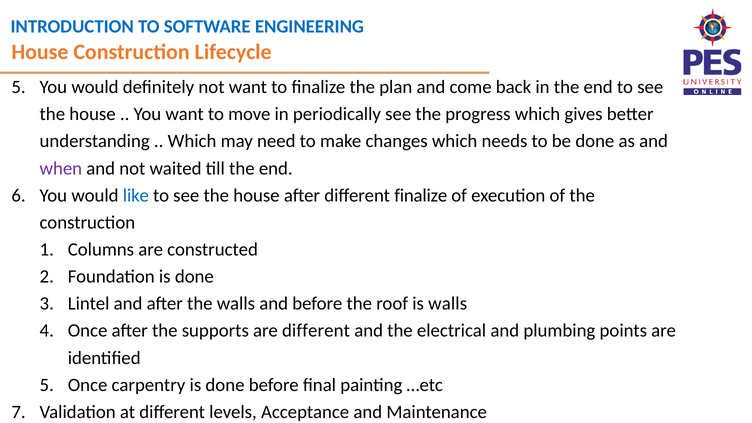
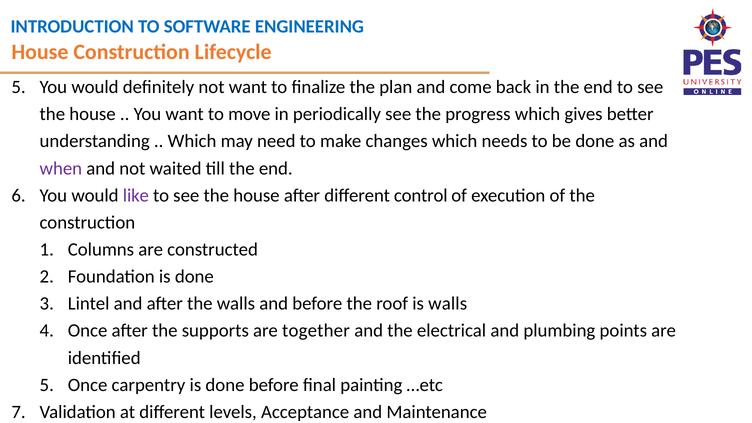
like colour: blue -> purple (136, 195)
different finalize: finalize -> control (421, 195)
are different: different -> together (316, 331)
